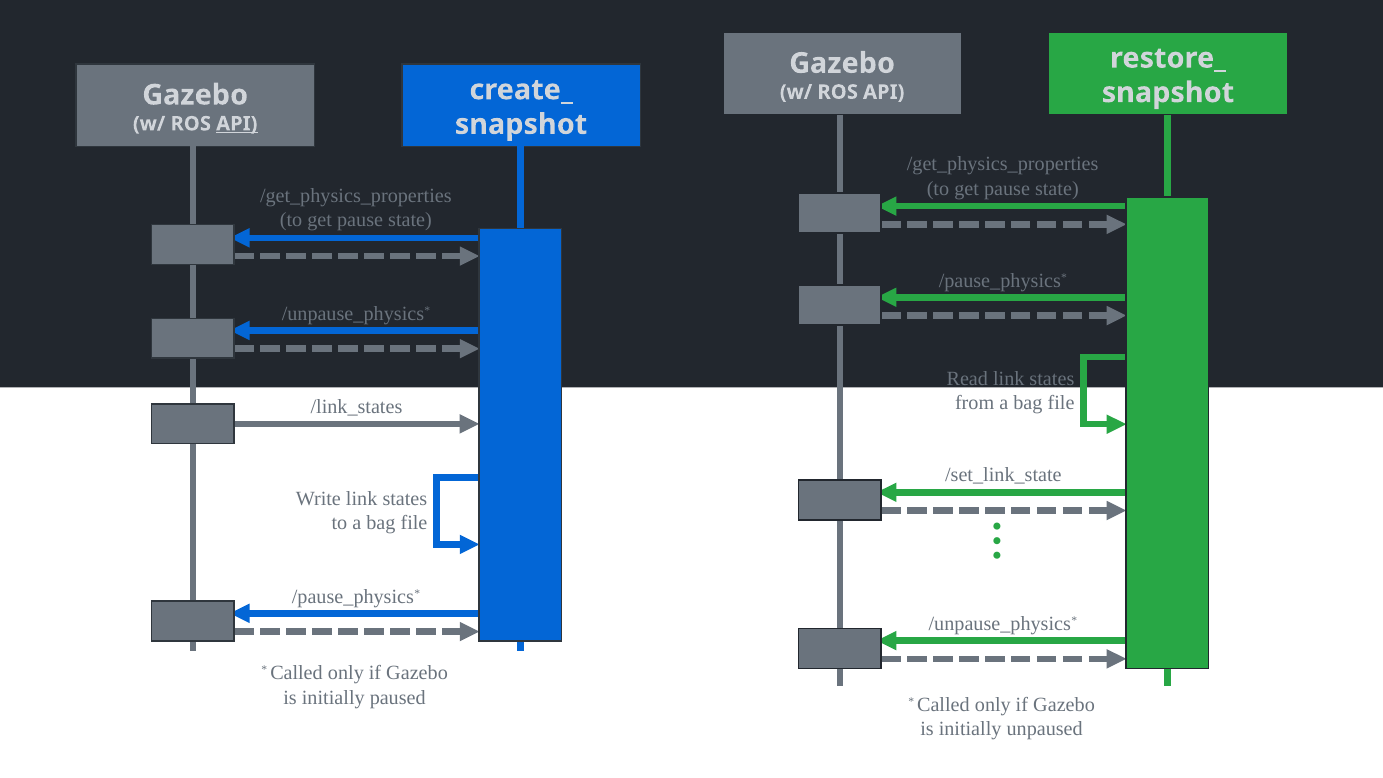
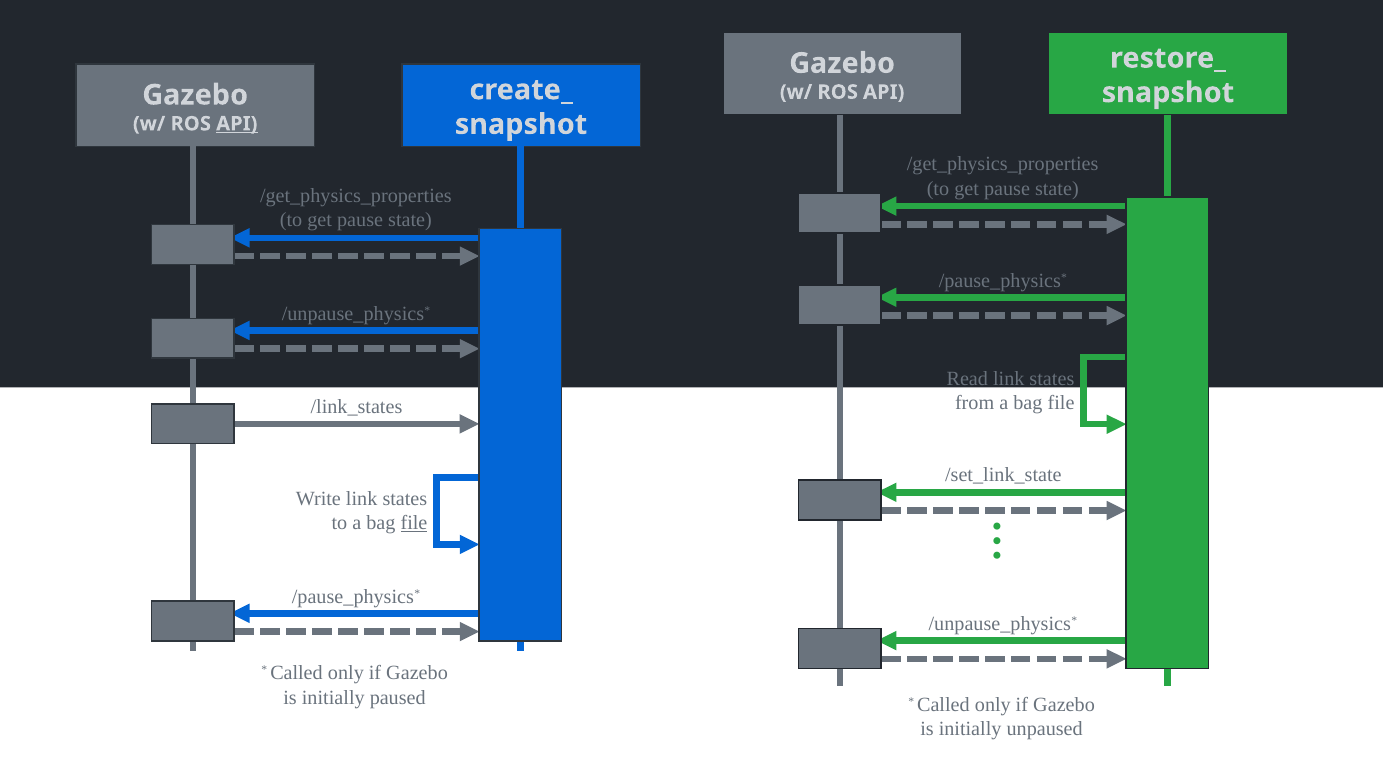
file underline: none -> present (414, 523)
